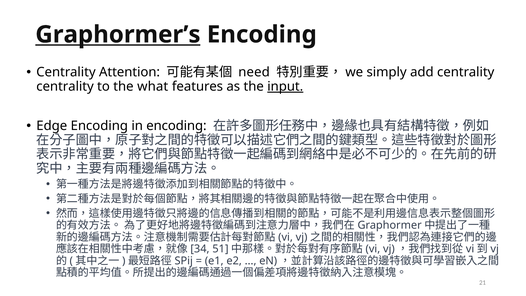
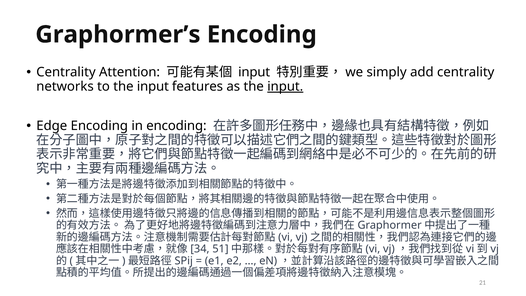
Graphormer’s underline: present -> none (118, 35)
need: need -> input (254, 72)
centrality: centrality -> networks (65, 86)
to the what: what -> input (153, 86)
